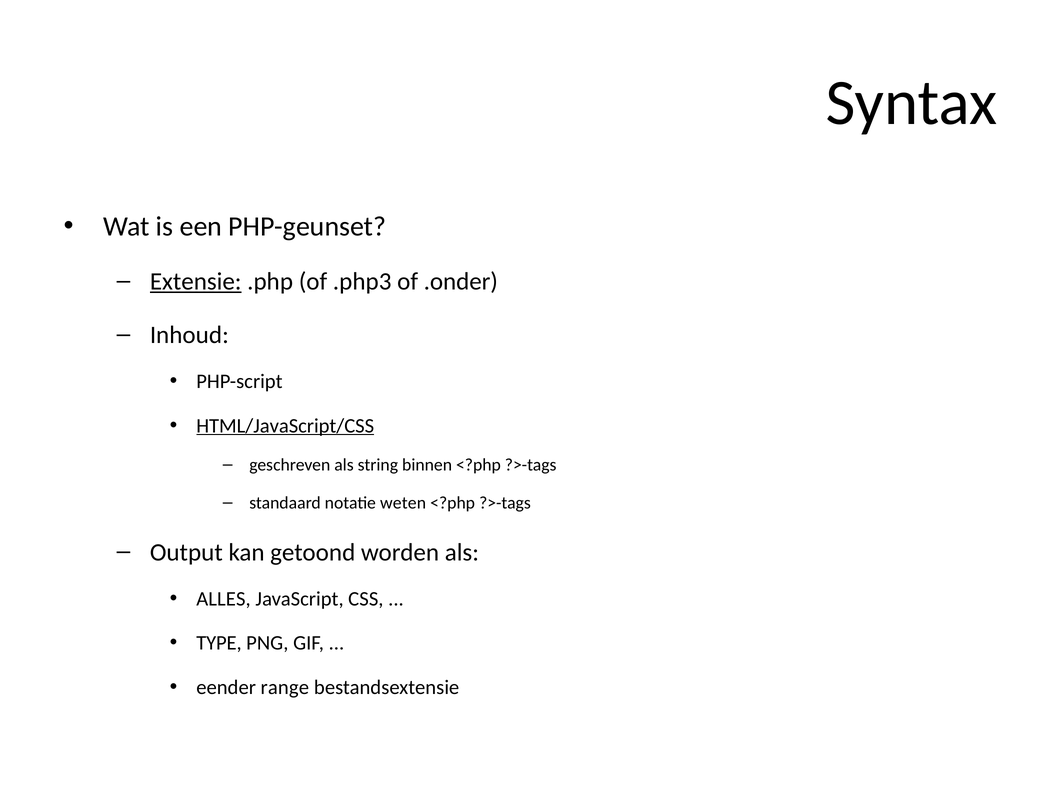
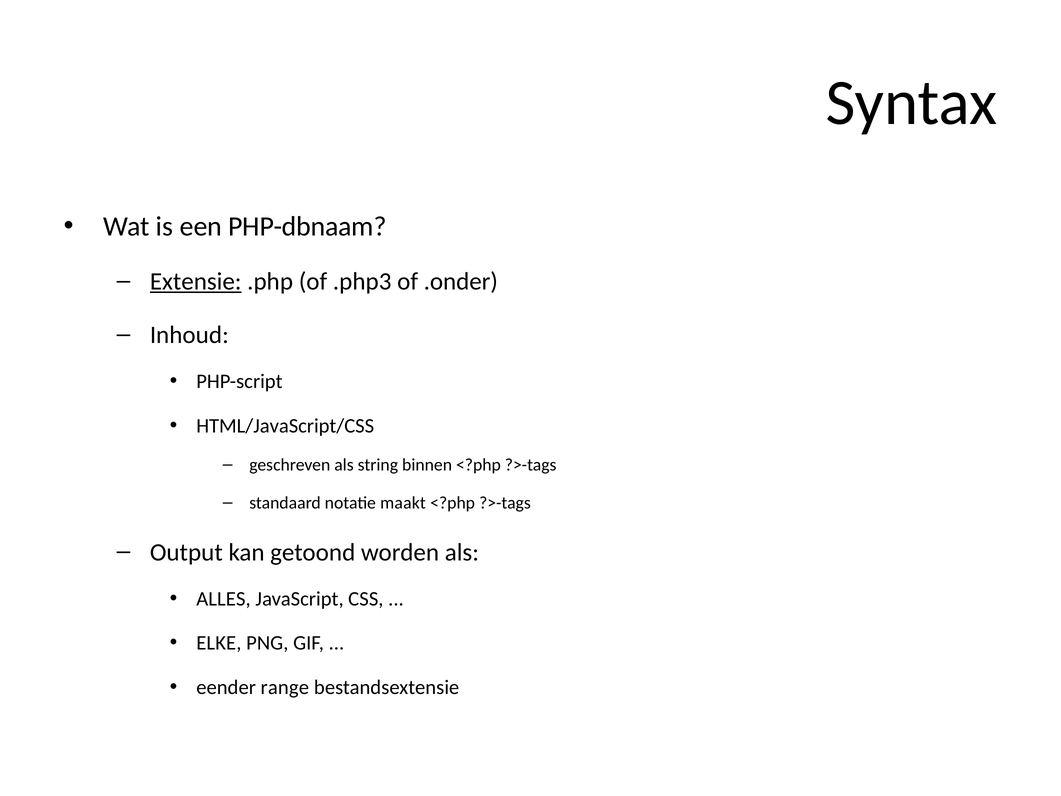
PHP-geunset: PHP-geunset -> PHP-dbnaam (307, 227)
HTML/JavaScript/CSS underline: present -> none (285, 426)
weten: weten -> maakt (403, 503)
TYPE: TYPE -> ELKE (219, 643)
